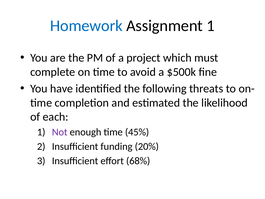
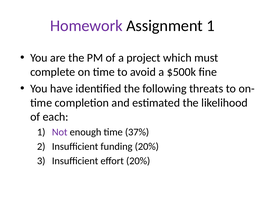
Homework colour: blue -> purple (86, 26)
45%: 45% -> 37% (137, 132)
effort 68%: 68% -> 20% (138, 161)
